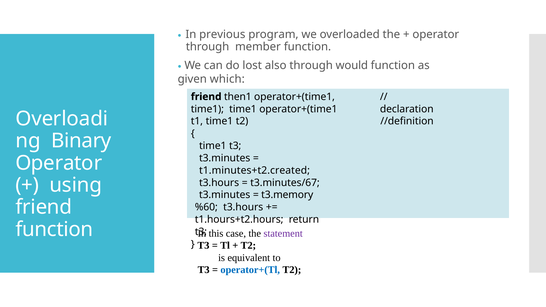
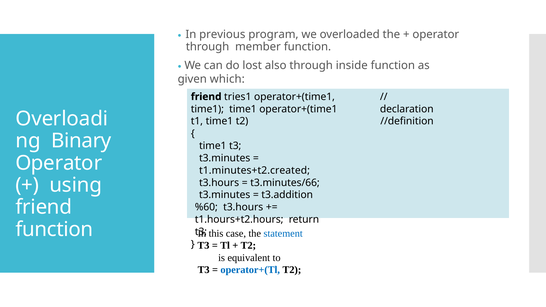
would: would -> inside (352, 65)
then1: then1 -> tries1 (238, 97)
t3.minutes/67: t3.minutes/67 -> t3.minutes/66 (285, 183)
t3.memory: t3.memory -> t3.addition (287, 195)
statement colour: purple -> blue (283, 233)
